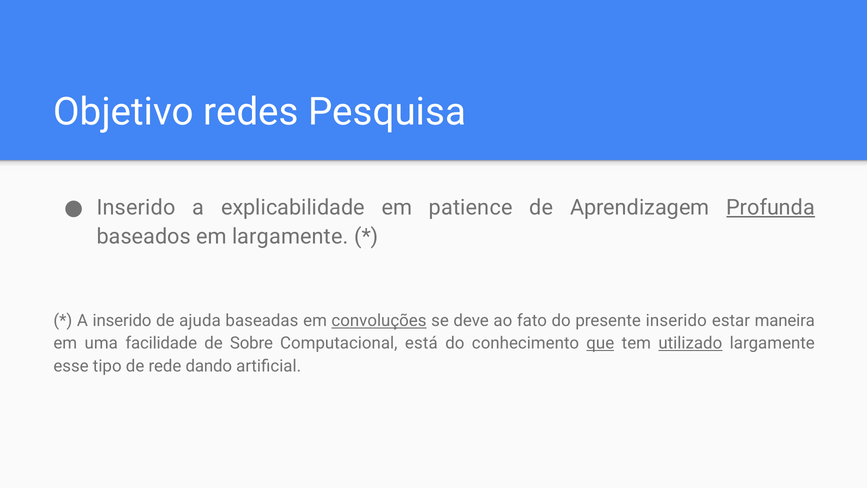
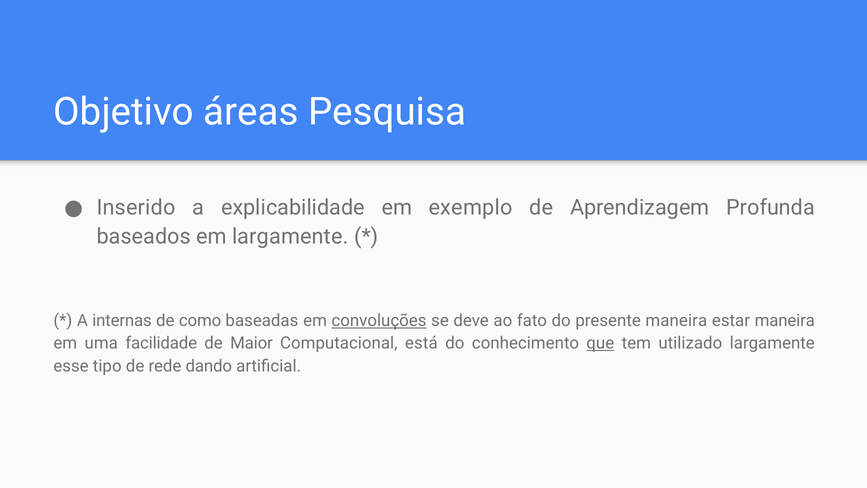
redes: redes -> áreas (251, 112)
patience: patience -> exemplo (471, 207)
Profunda underline: present -> none (771, 207)
A inserido: inserido -> internas (122, 320)
ajuda: ajuda -> como (200, 320)
presente inserido: inserido -> maneira (676, 320)
Sobre: Sobre -> Maior (251, 343)
utilizado underline: present -> none (690, 343)
